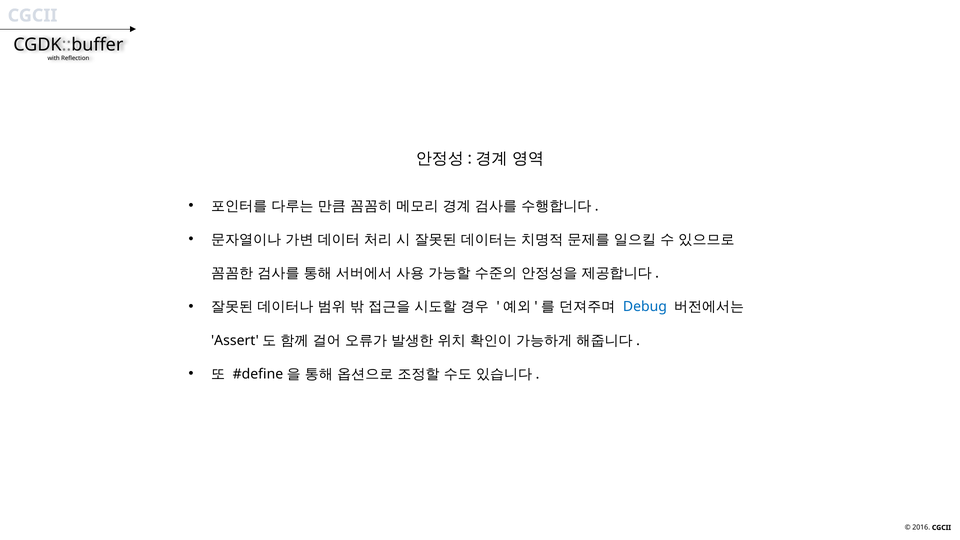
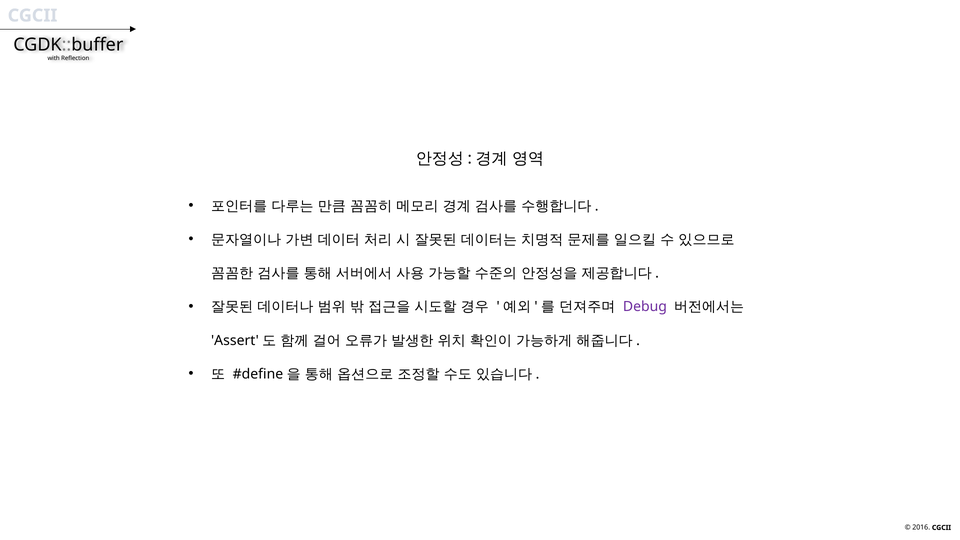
Debug colour: blue -> purple (645, 307)
